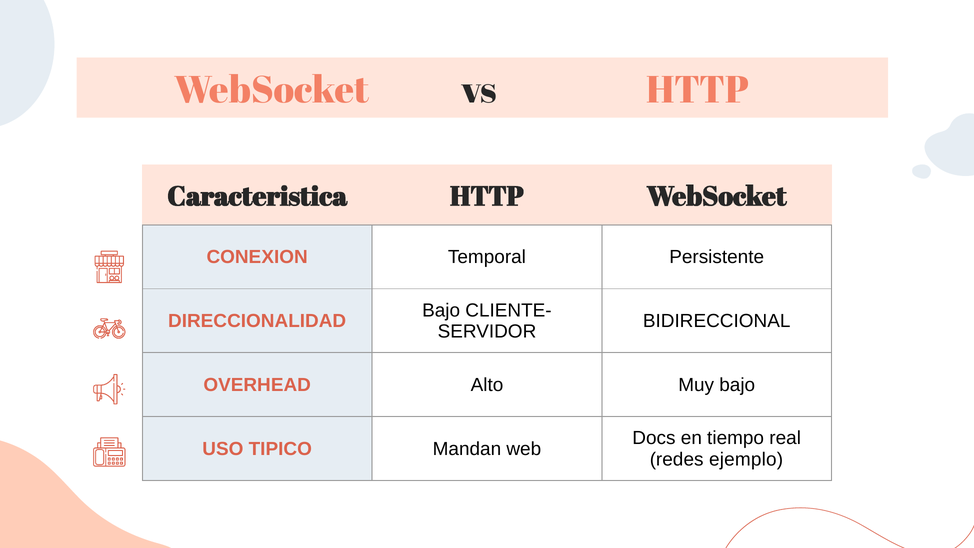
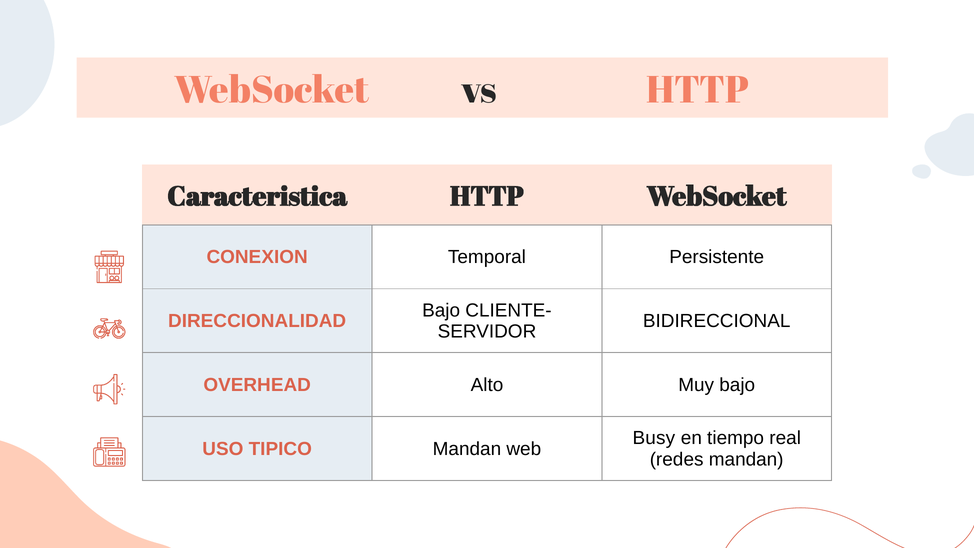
Docs: Docs -> Busy (654, 438)
redes ejemplo: ejemplo -> mandan (746, 459)
